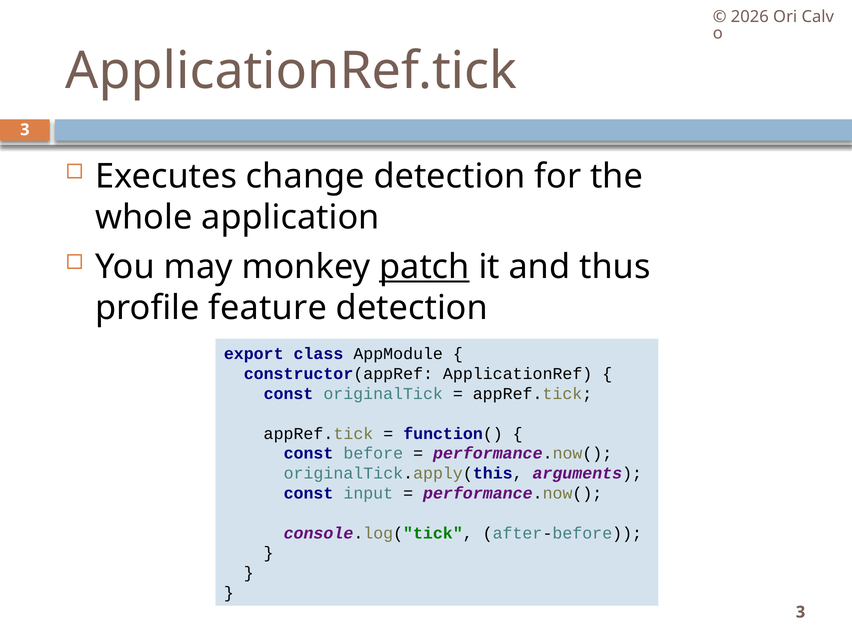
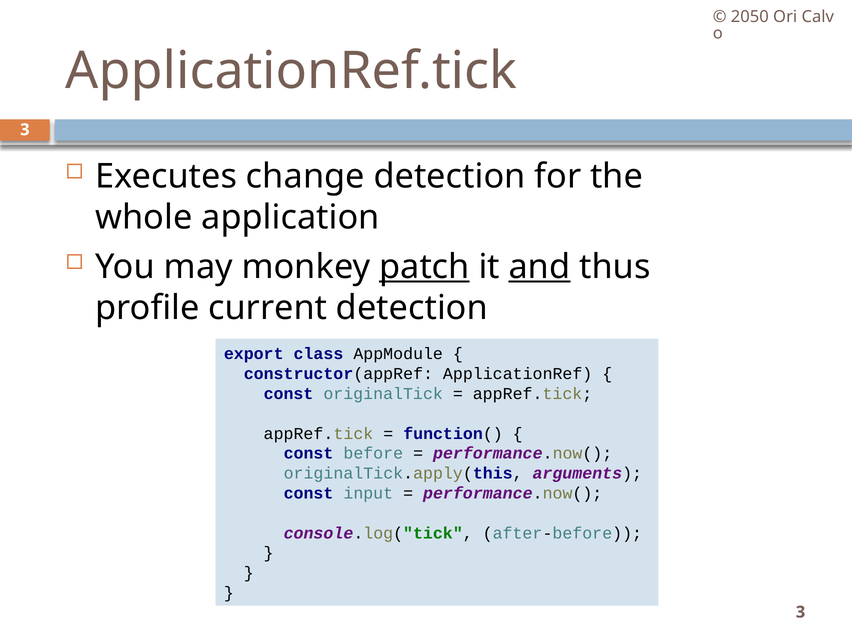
2026: 2026 -> 2050 (750, 17)
and underline: none -> present (539, 267)
feature: feature -> current (268, 308)
